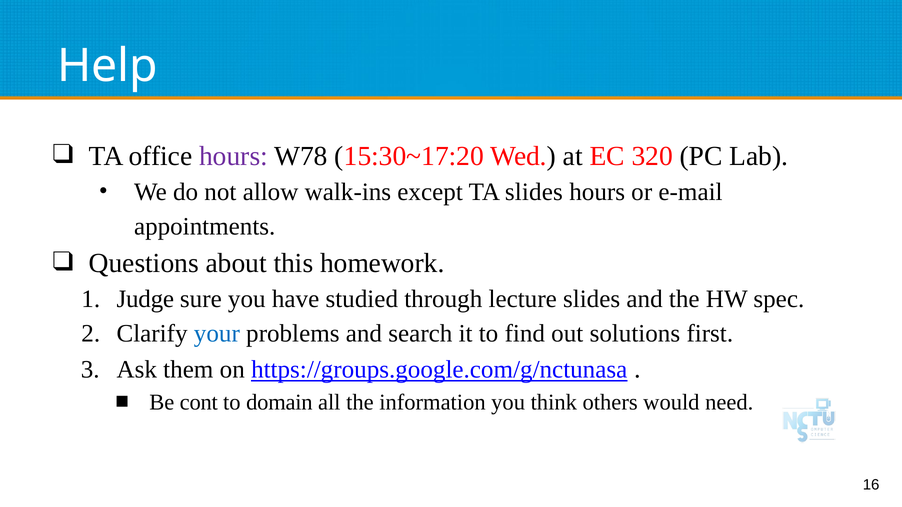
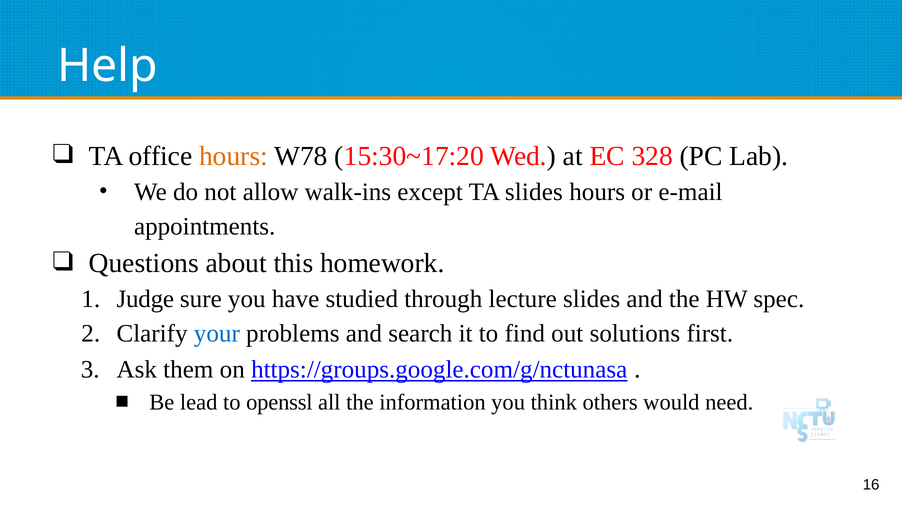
hours colour: purple -> orange (234, 156)
320: 320 -> 328 (652, 156)
cont: cont -> lead (199, 403)
domain: domain -> openssl (279, 403)
